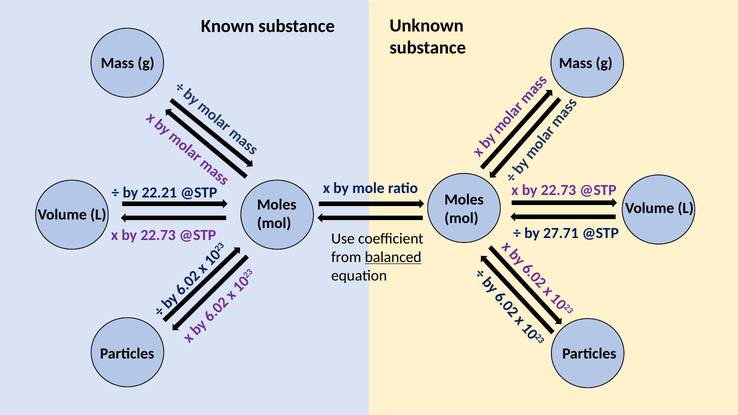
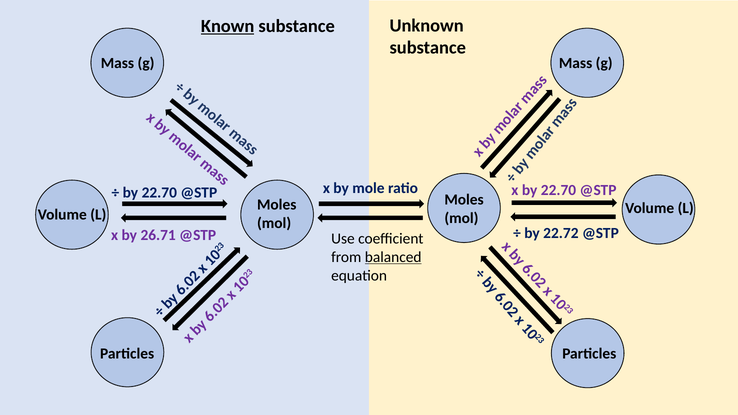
Known underline: none -> present (228, 26)
22.73: 22.73 -> 22.70 (558, 190)
22.21: 22.21 -> 22.70 (159, 193)
27.71: 27.71 -> 22.72 (561, 233)
22.73: 22.73 -> 26.71 (158, 235)
